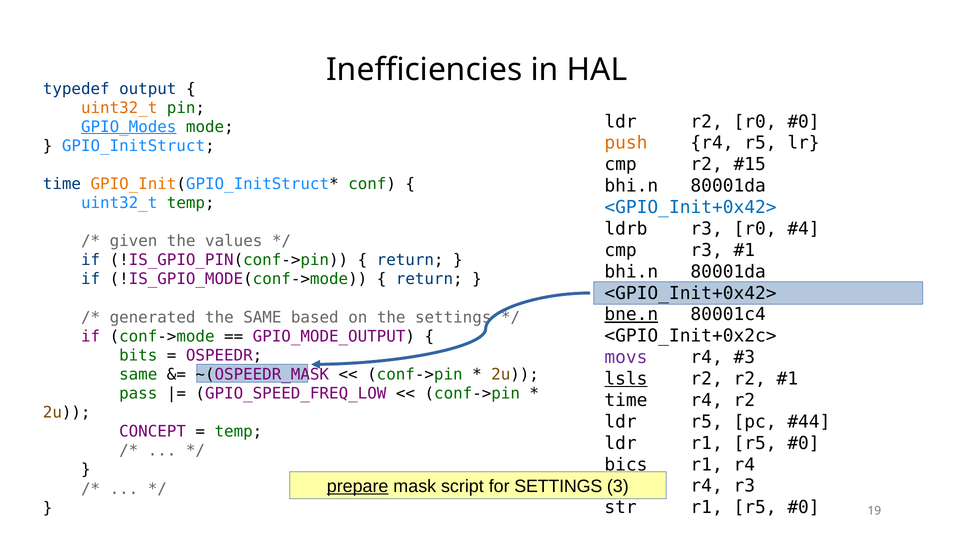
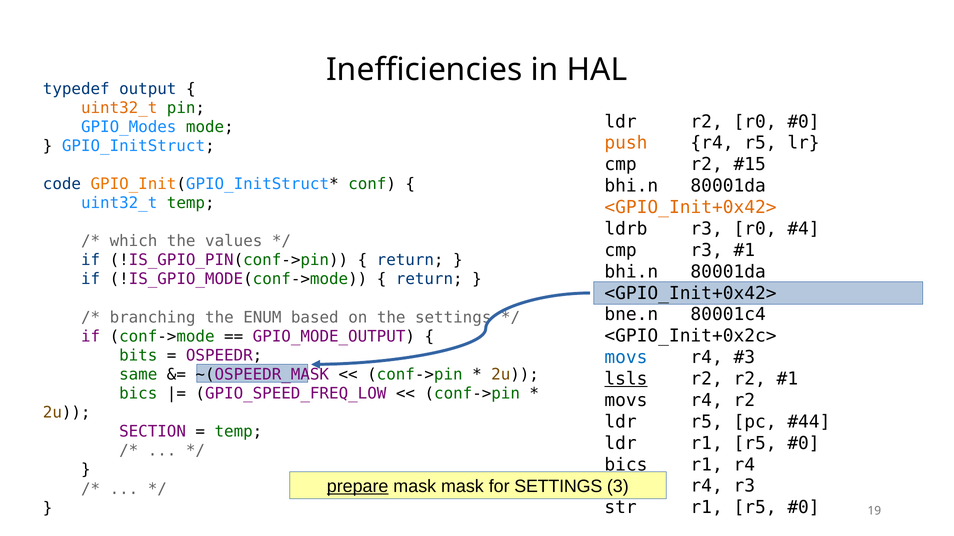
GPIO_Modes underline: present -> none (129, 127)
time: time -> code (62, 184)
<GPIO_Init+0x42> colour: blue -> orange (691, 208)
given: given -> which (133, 241)
bne.n underline: present -> none (631, 315)
generated: generated -> branching (153, 318)
the SAME: SAME -> ENUM (262, 318)
movs colour: purple -> blue (626, 358)
pass: pass -> bics (138, 394)
time: time -> movs (626, 401)
CONCEPT: CONCEPT -> SECTION (153, 432)
mask script: script -> mask (462, 487)
